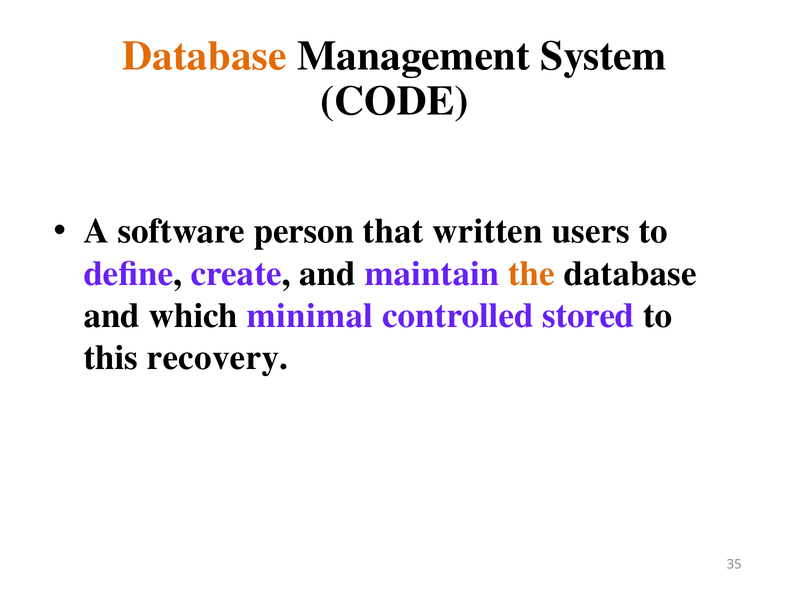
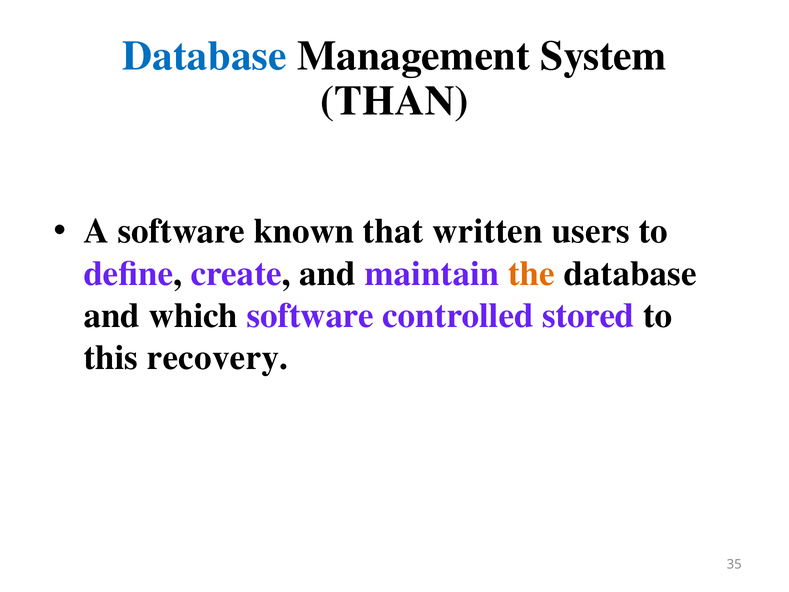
Database colour: orange -> blue (204, 56)
CODE: CODE -> THAN (394, 101)
person: person -> known (304, 231)
which minimal: minimal -> software (310, 315)
